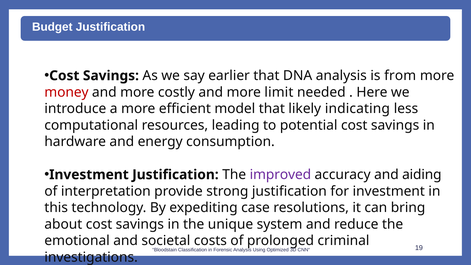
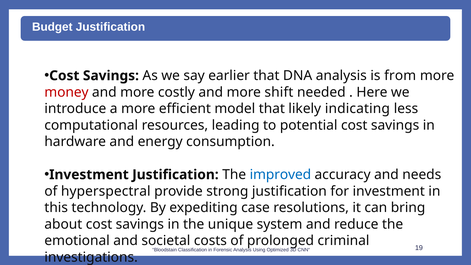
limit: limit -> shift (279, 92)
improved colour: purple -> blue (280, 175)
aiding: aiding -> needs (422, 175)
interpretation: interpretation -> hyperspectral (106, 191)
